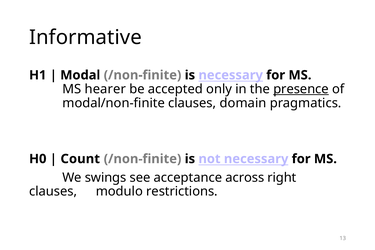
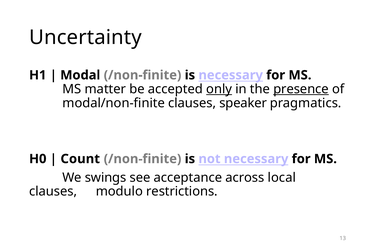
Informative: Informative -> Uncertainty (85, 37)
hearer: hearer -> matter (105, 89)
only underline: none -> present (219, 89)
domain: domain -> speaker (243, 103)
right: right -> local (282, 177)
